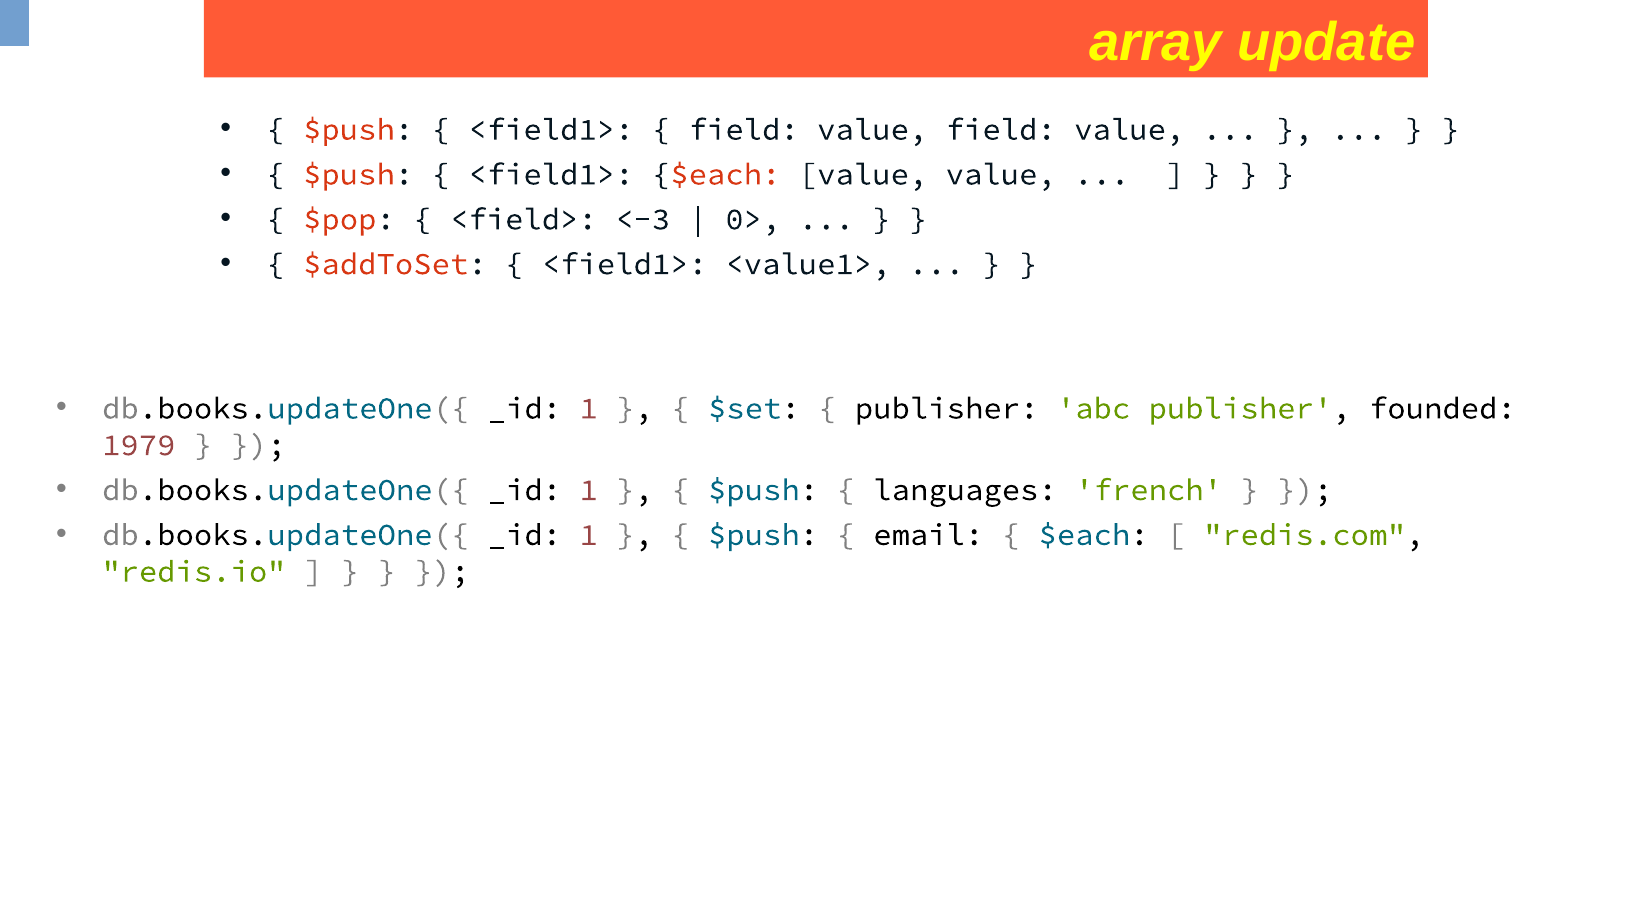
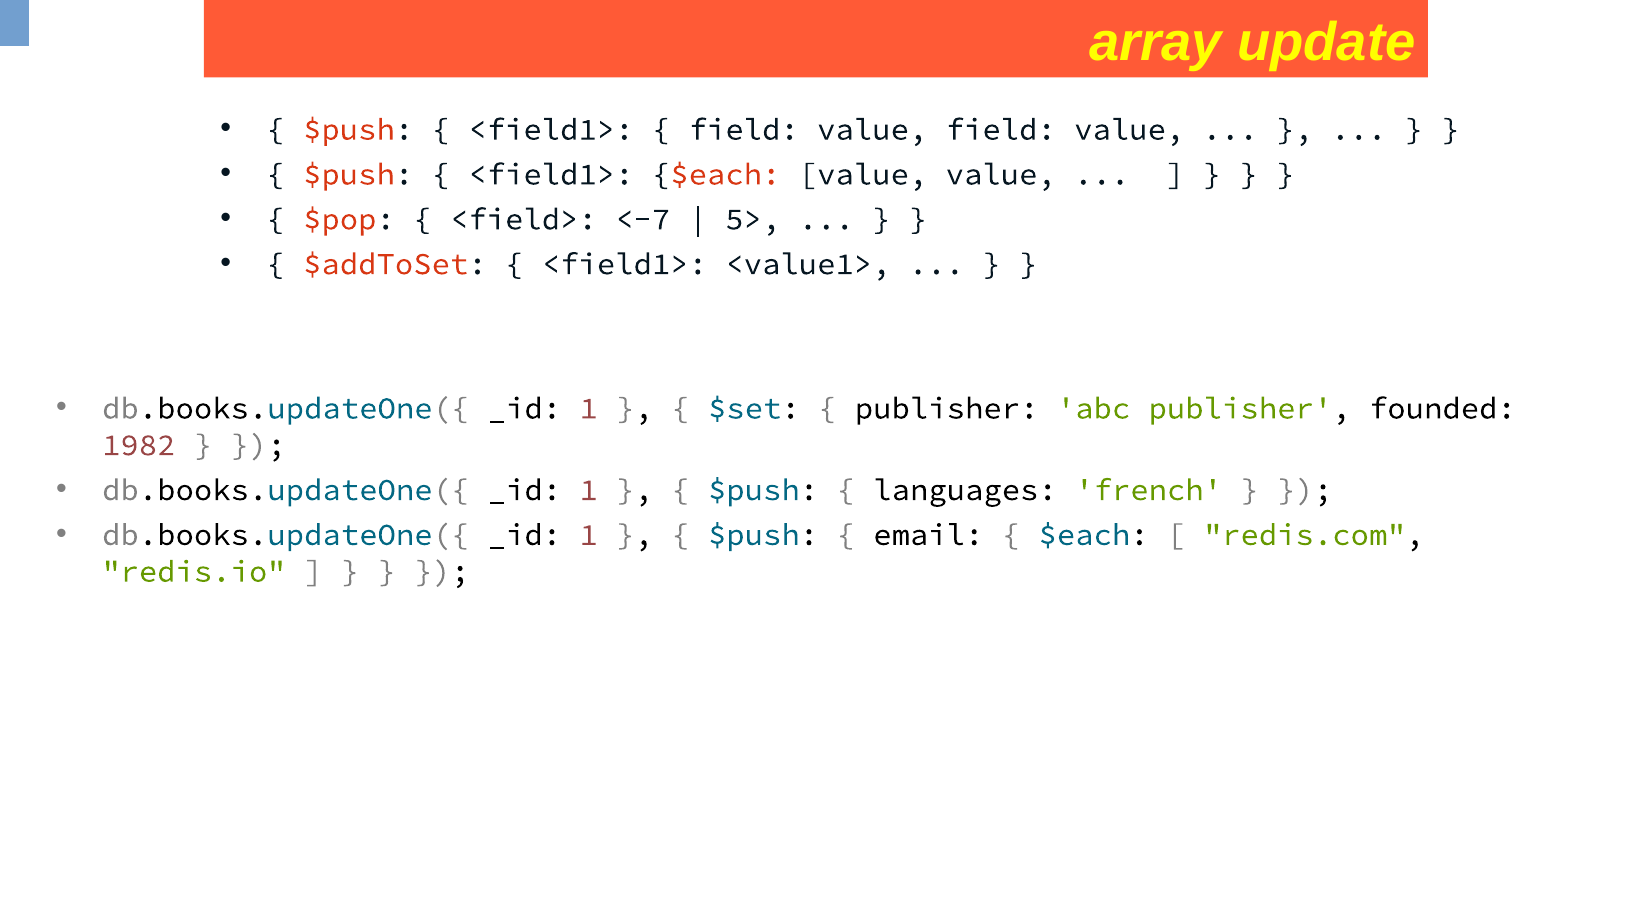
<-3: <-3 -> <-7 (643, 219)
0>: 0> -> 5> (753, 219)
1979: 1979 -> 1982 (139, 445)
